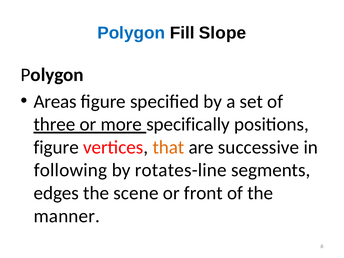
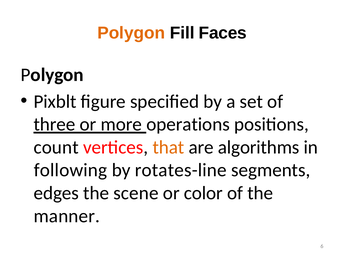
Polygon colour: blue -> orange (131, 33)
Slope: Slope -> Faces (223, 33)
Areas: Areas -> Pixblt (55, 101)
specifically: specifically -> operations (188, 124)
figure: figure -> count (56, 147)
successive: successive -> algorithms (259, 147)
front: front -> color (203, 193)
